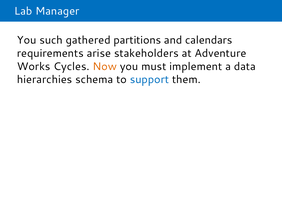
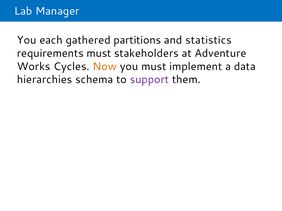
such: such -> each (51, 40)
calendars: calendars -> statistics (209, 40)
requirements arise: arise -> must (99, 53)
support colour: blue -> purple (149, 80)
